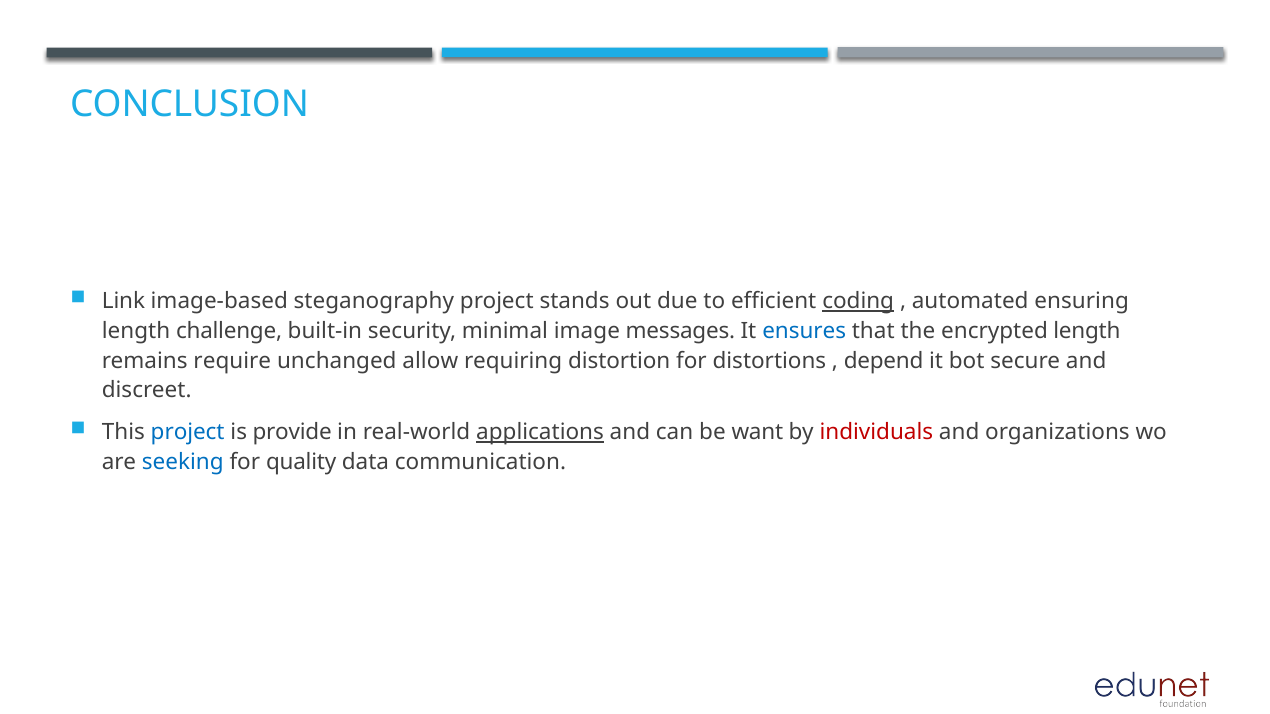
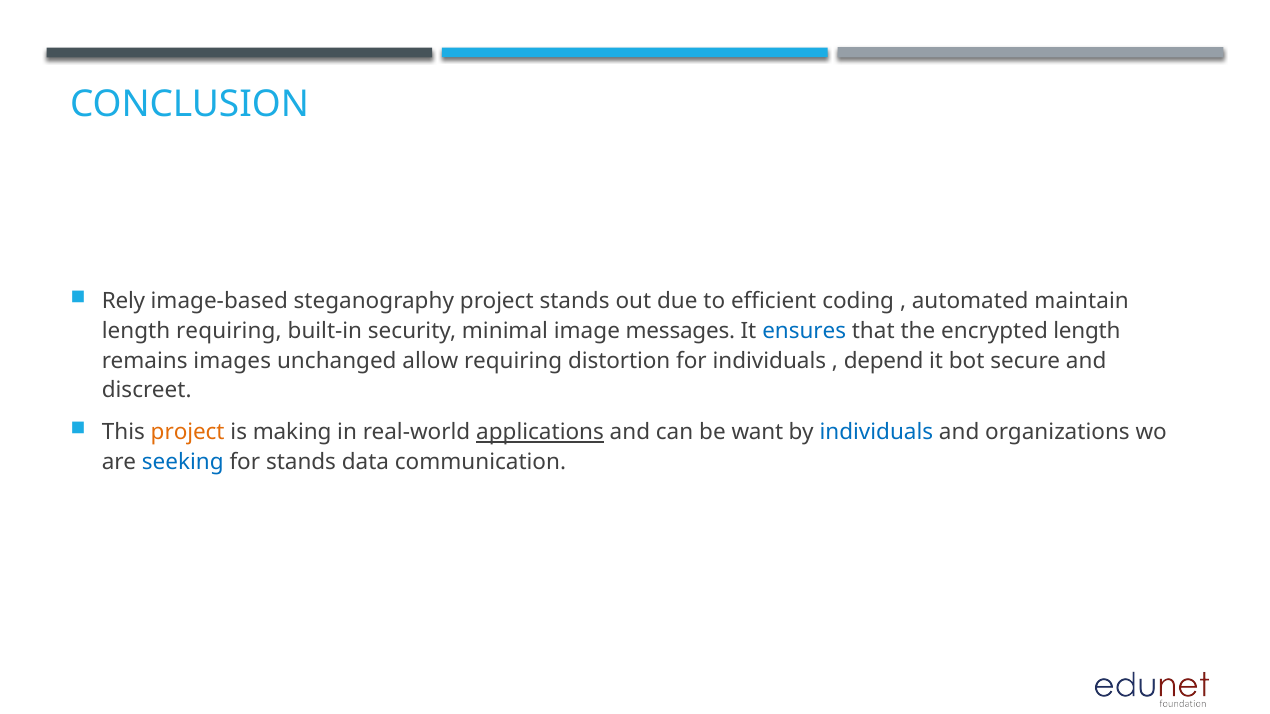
Link: Link -> Rely (124, 301)
coding underline: present -> none (858, 301)
ensuring: ensuring -> maintain (1082, 301)
length challenge: challenge -> requiring (229, 331)
require: require -> images (232, 361)
for distortions: distortions -> individuals (769, 361)
project colour: blue -> orange (188, 433)
provide: provide -> making (292, 433)
individuals colour: red -> blue (876, 433)
for quality: quality -> stands (301, 462)
